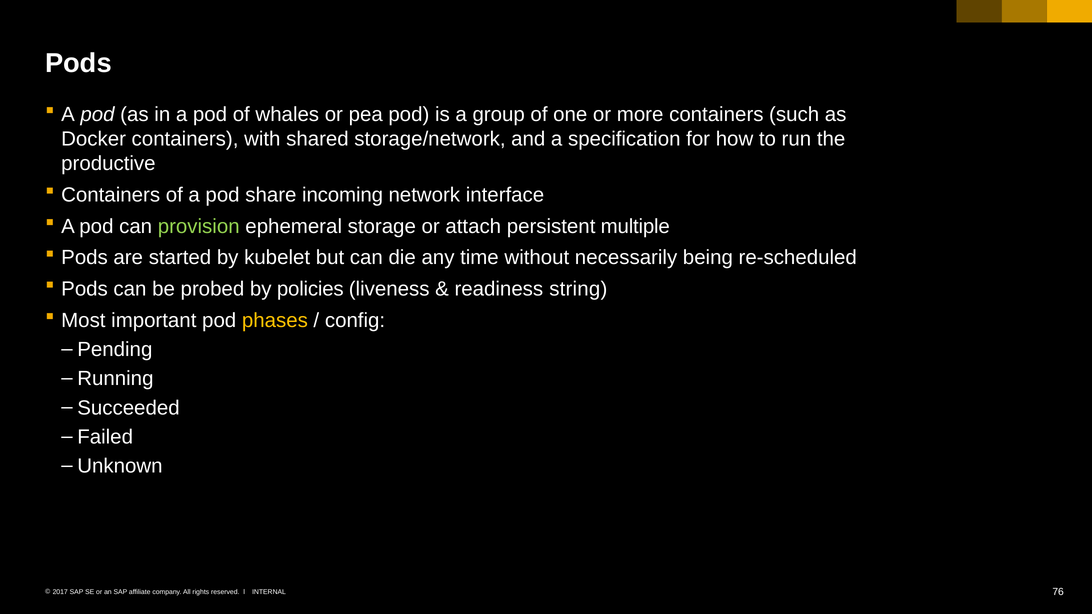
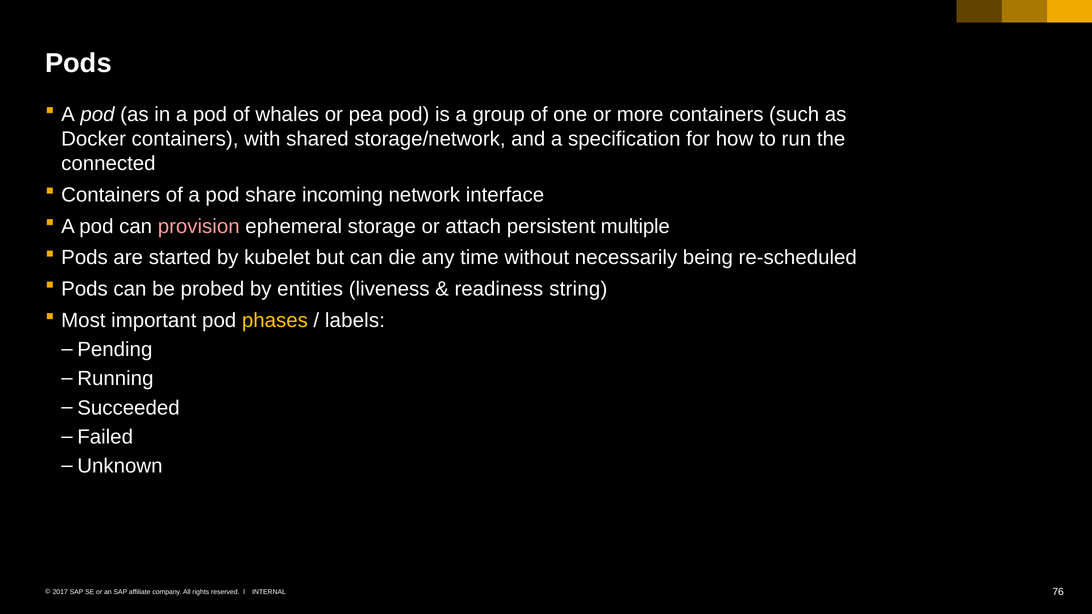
productive: productive -> connected (108, 164)
provision colour: light green -> pink (199, 226)
policies: policies -> entities (310, 289)
config: config -> labels (355, 321)
